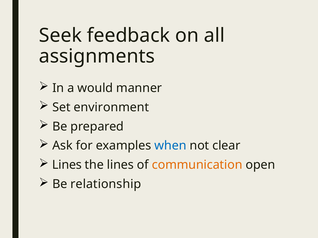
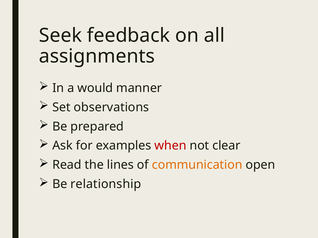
environment: environment -> observations (111, 107)
when colour: blue -> red (170, 146)
Lines: Lines -> Read (67, 165)
